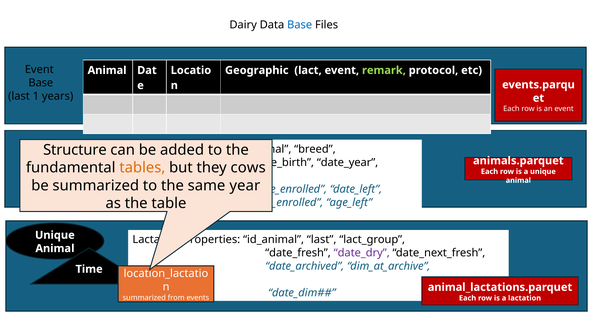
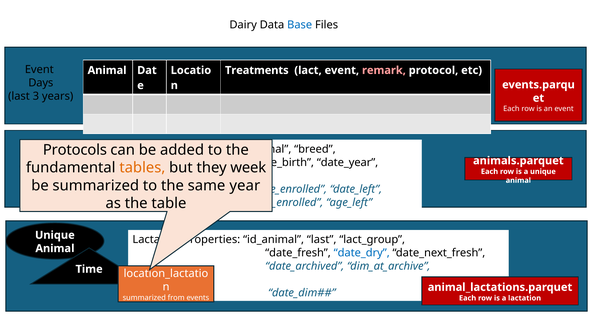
Geographic: Geographic -> Treatments (257, 70)
remark colour: light green -> pink (384, 70)
Base: Base -> Days (41, 83)
1: 1 -> 3 (36, 96)
Structure: Structure -> Protocols (75, 150)
cows: cows -> week (248, 168)
date_dry colour: purple -> blue (362, 253)
